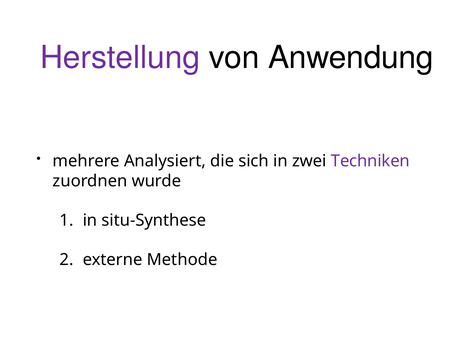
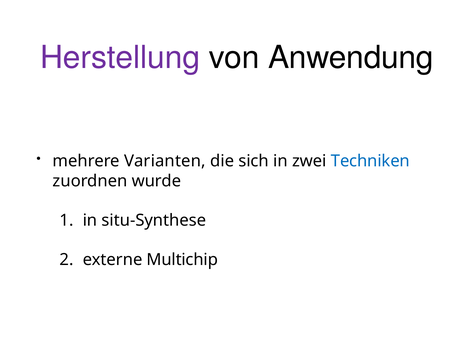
Analysiert: Analysiert -> Varianten (165, 161)
Techniken colour: purple -> blue (370, 161)
Methode: Methode -> Multichip (182, 260)
